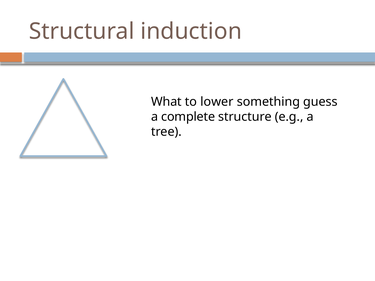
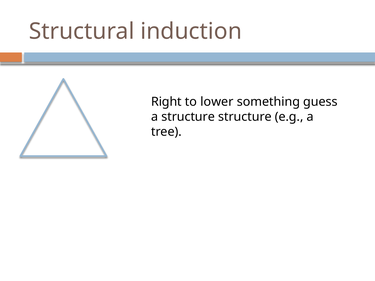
What: What -> Right (166, 102)
a complete: complete -> structure (188, 117)
